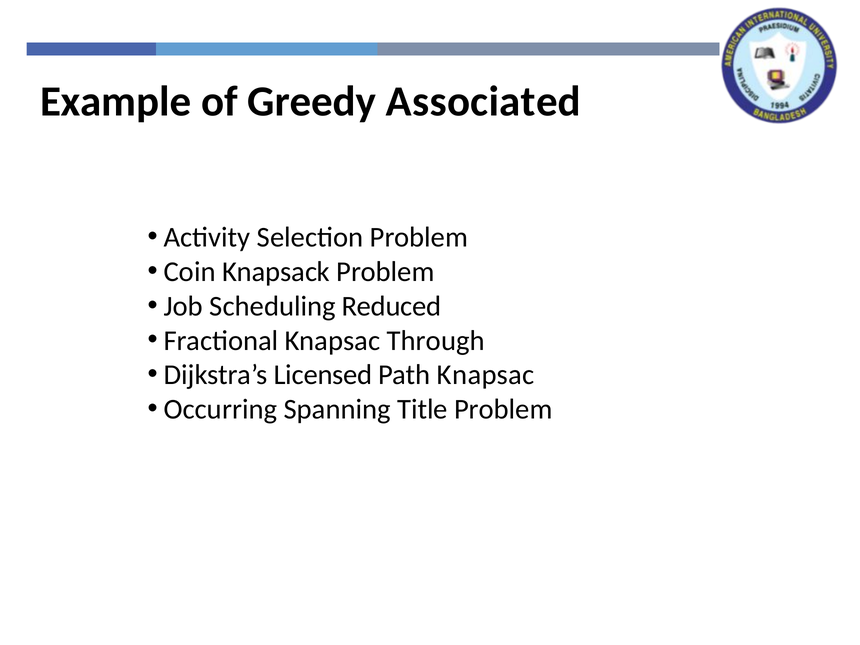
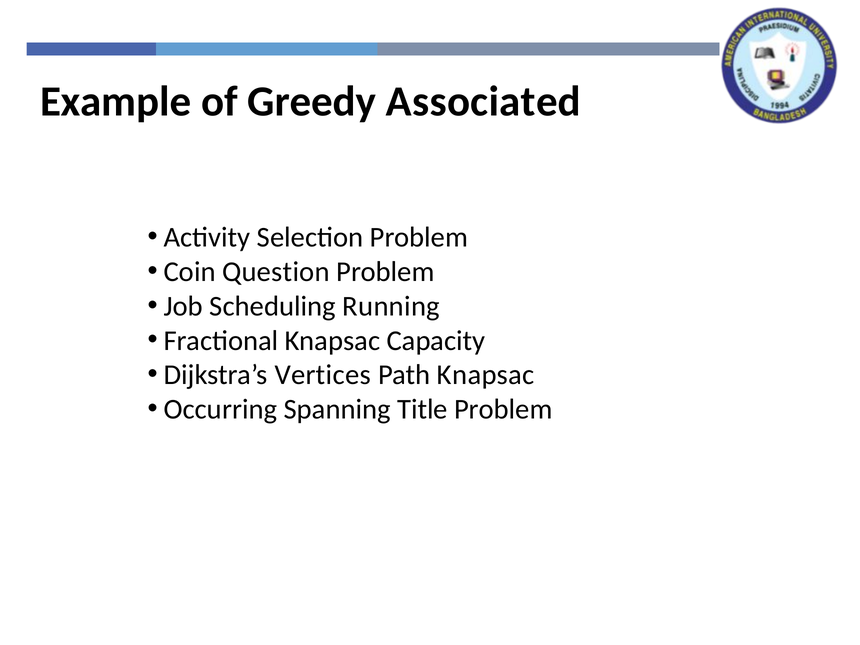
Knapsack: Knapsack -> Question (276, 272)
Reduced: Reduced -> Running (391, 306)
Through: Through -> Capacity (436, 341)
Licensed: Licensed -> Vertices (323, 375)
